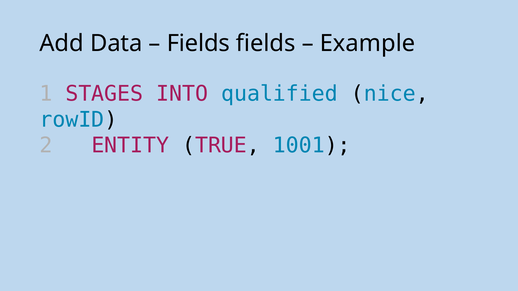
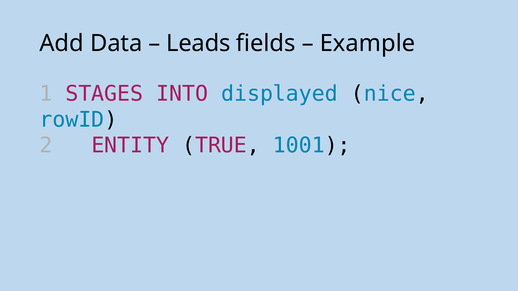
Fields: Fields -> Leads (198, 44)
qualified: qualified -> displayed (279, 94)
